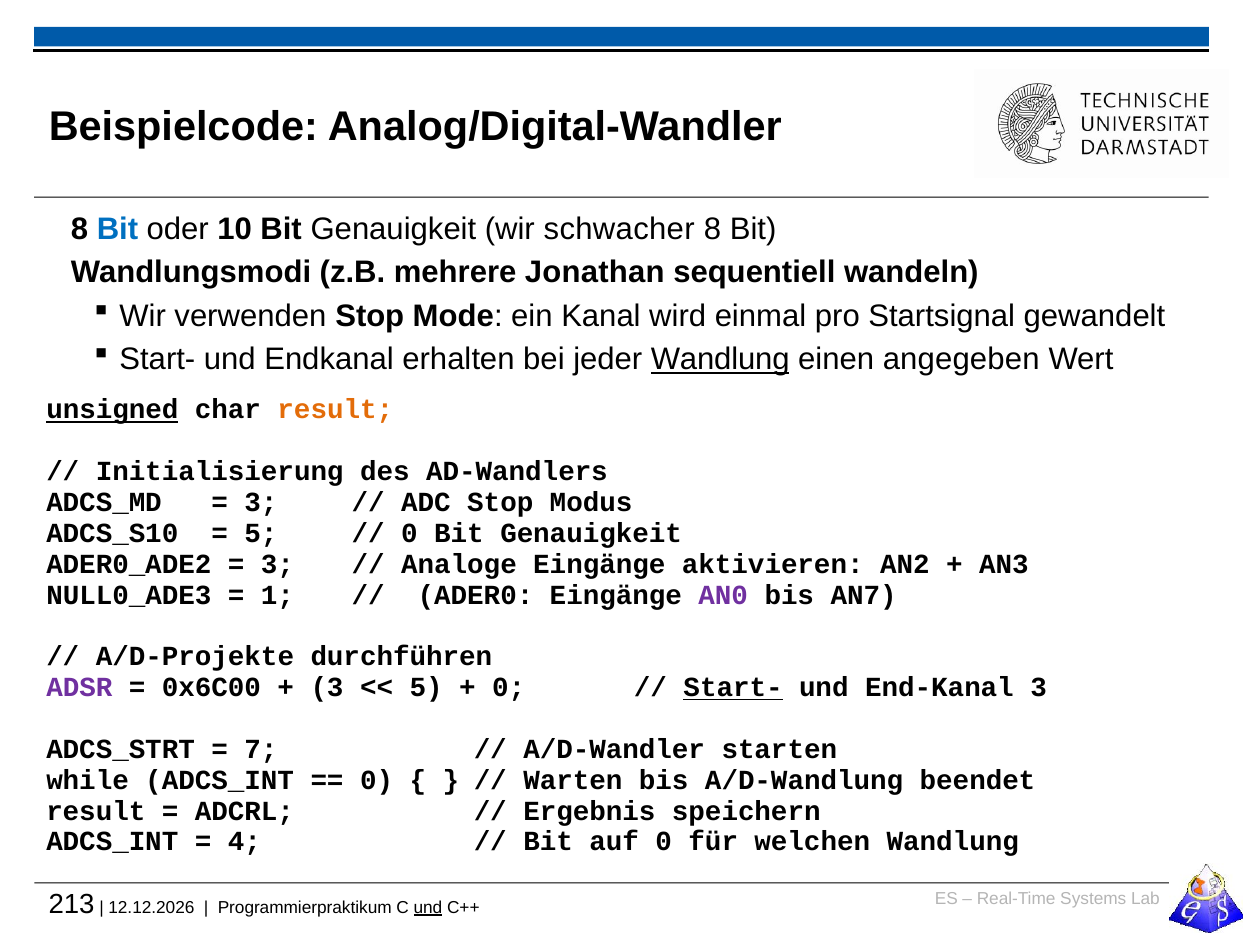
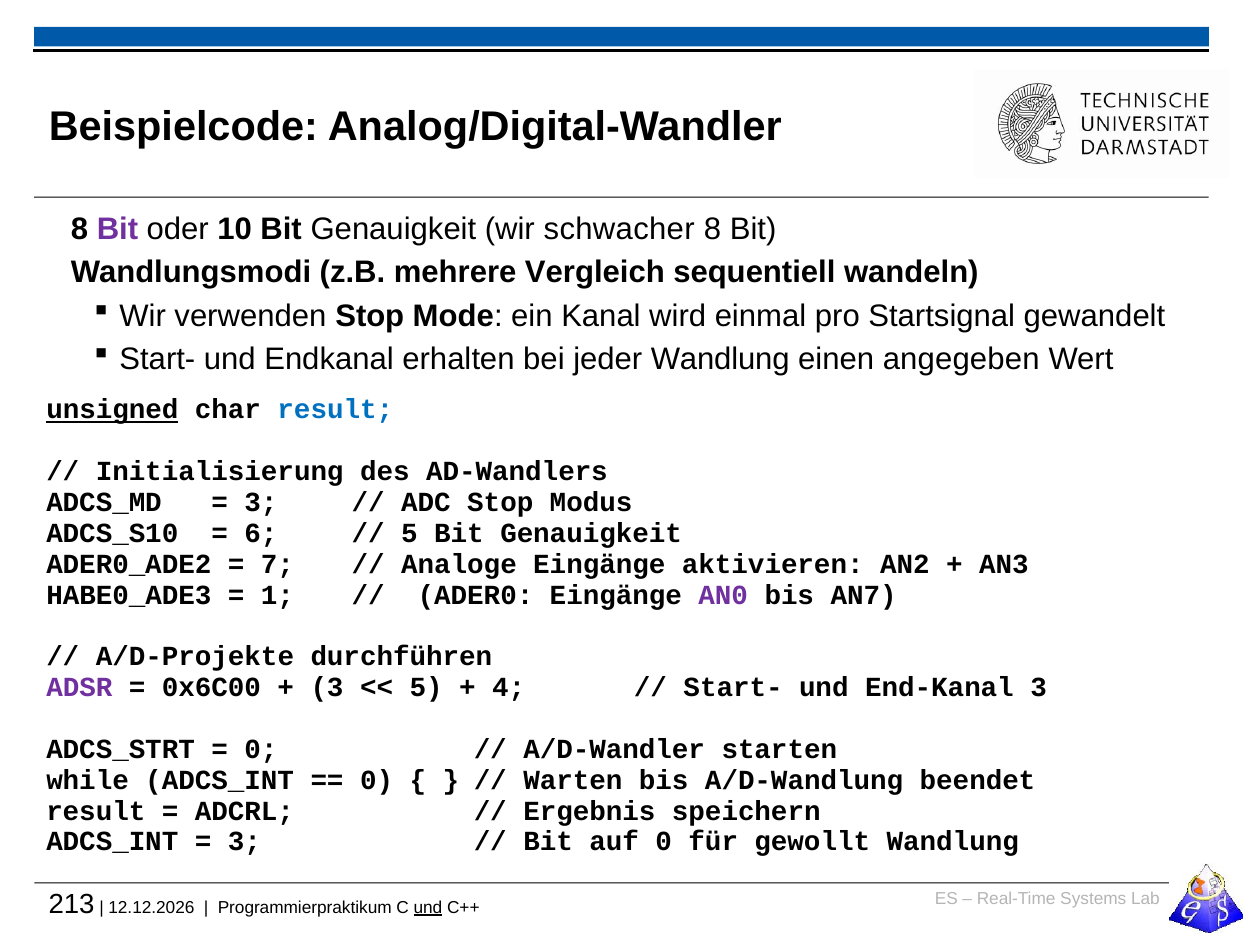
Bit colour: blue -> purple (117, 229)
Jonathan: Jonathan -> Vergleich (595, 272)
Wandlung underline: present -> none (720, 359)
result colour: orange -> blue (335, 409)
5: 5 -> 6 (261, 533)
0: 0 -> 5 (409, 533)
3: 3 -> 7 (277, 564)
NULL0_ADE3: NULL0_ADE3 -> HABE0_ADE3 (129, 594)
0: 0 -> 4 (509, 687)
Start- underline: present -> none (733, 687)
7: 7 -> 0 (261, 749)
4: 4 -> 3 (244, 841)
welchen: welchen -> gewollt (812, 841)
